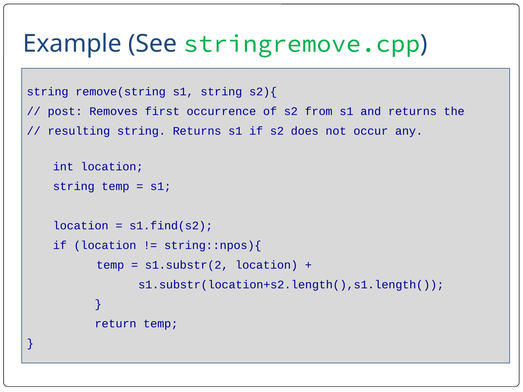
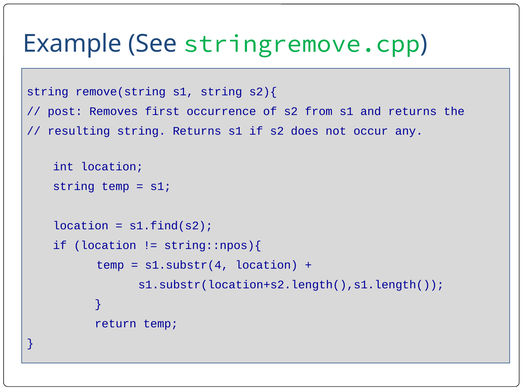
s1.substr(2: s1.substr(2 -> s1.substr(4 (187, 265)
